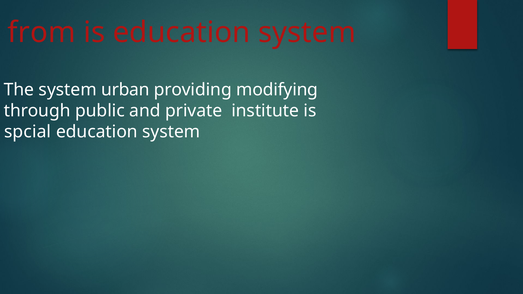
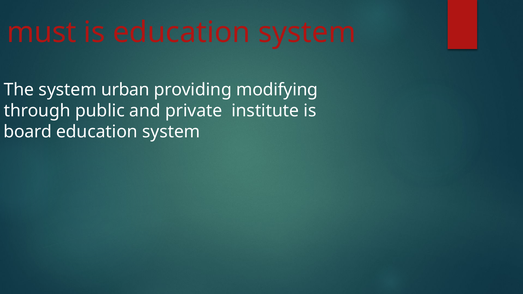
from: from -> must (42, 33)
spcial: spcial -> board (28, 132)
